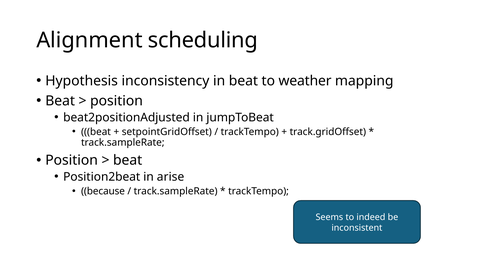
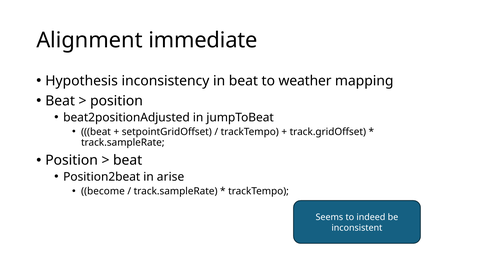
scheduling: scheduling -> immediate (203, 40)
because: because -> become (103, 191)
